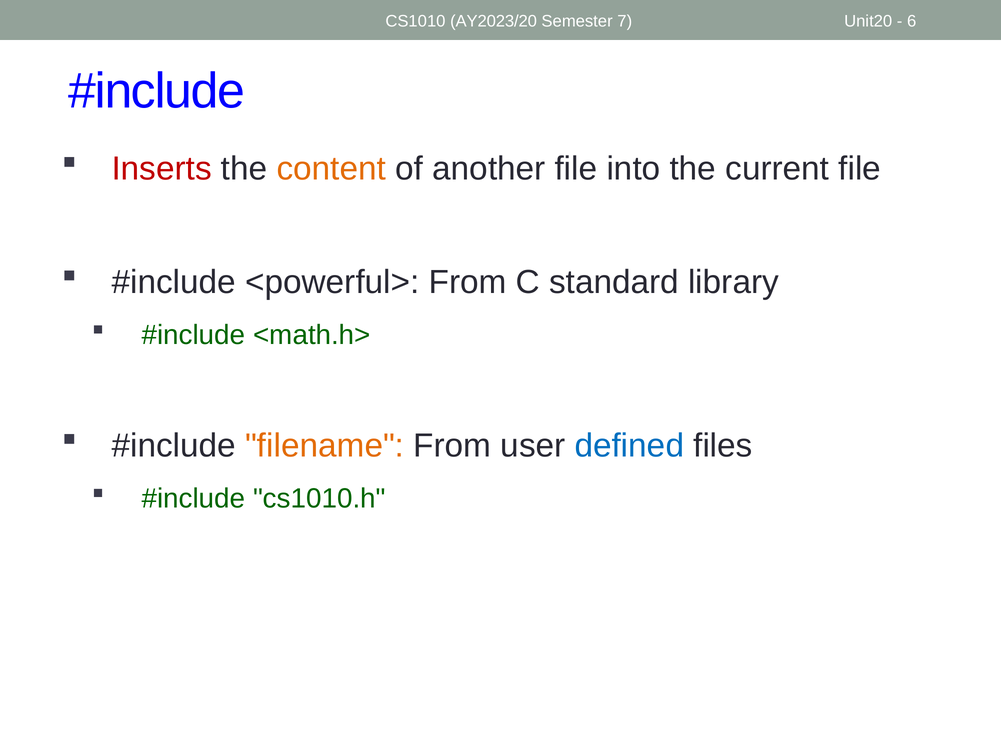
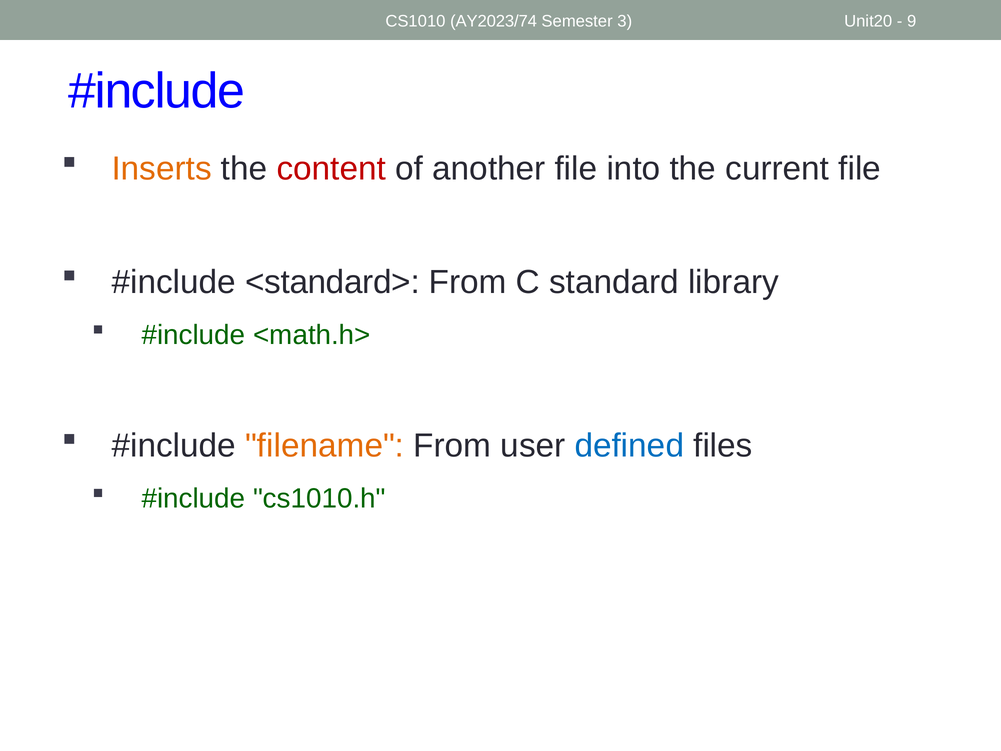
AY2023/20: AY2023/20 -> AY2023/74 (494, 21)
7: 7 -> 3 (625, 21)
6: 6 -> 9 (912, 21)
Inserts colour: red -> orange (162, 168)
content colour: orange -> red (331, 168)
<powerful>: <powerful> -> <standard> (332, 282)
